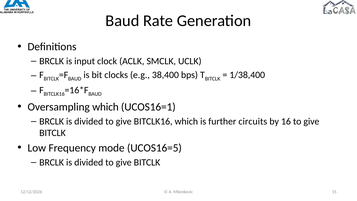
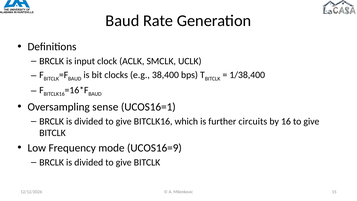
Oversampling which: which -> sense (105, 107)
UCOS16=5: UCOS16=5 -> UCOS16=9 (154, 148)
